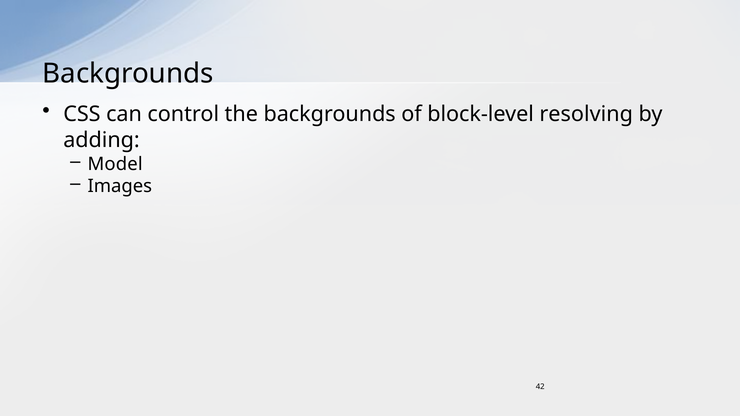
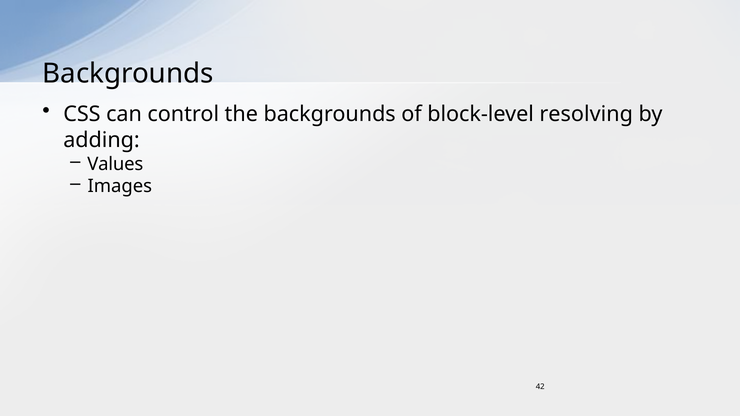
Model: Model -> Values (115, 164)
